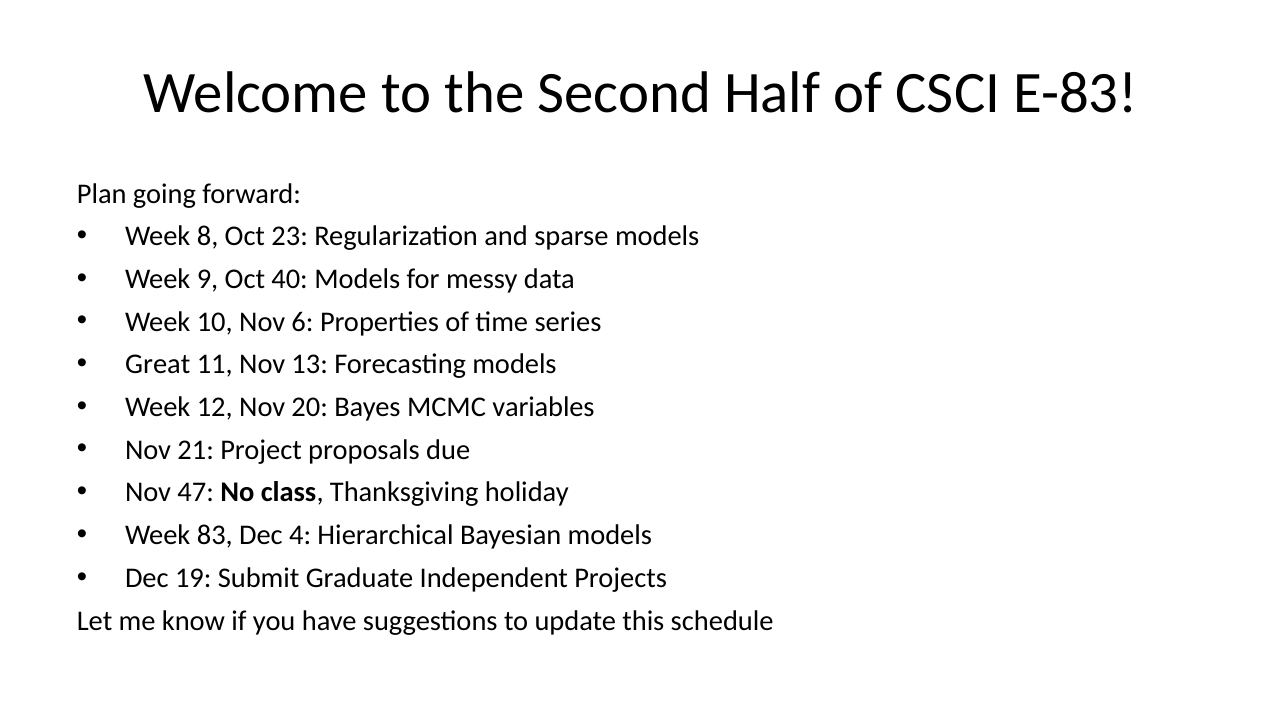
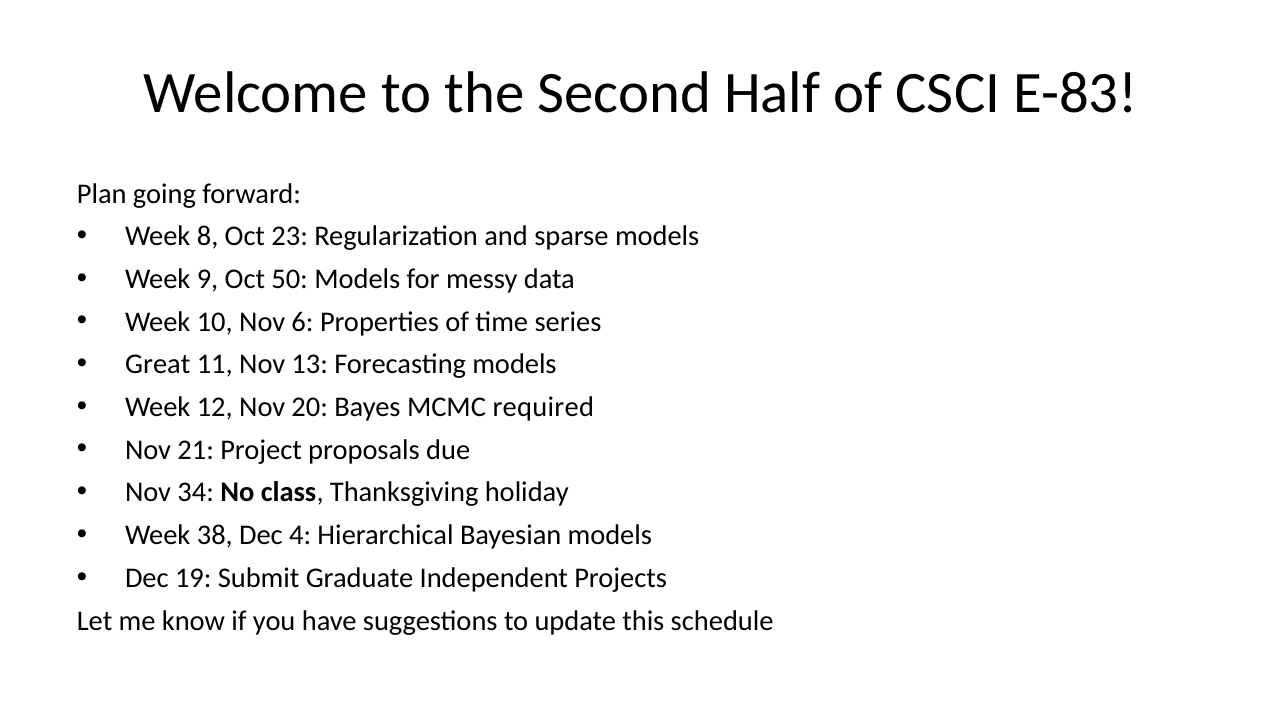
40: 40 -> 50 (290, 279)
variables: variables -> required (543, 408)
47: 47 -> 34 (196, 493)
83: 83 -> 38 (215, 536)
